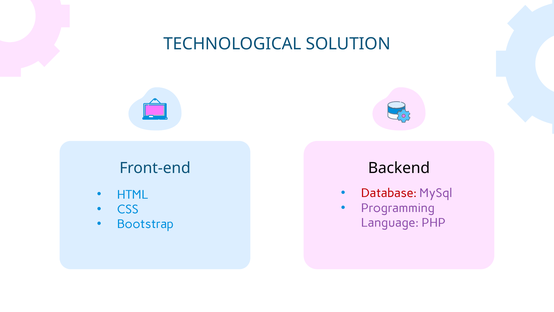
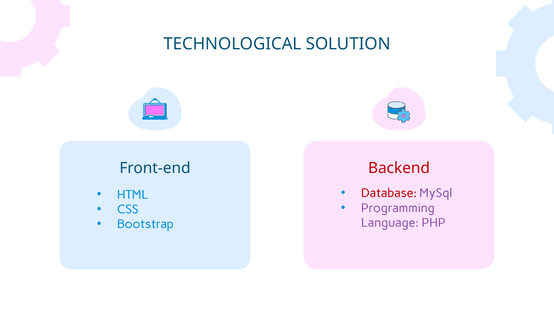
Backend colour: black -> red (399, 168)
